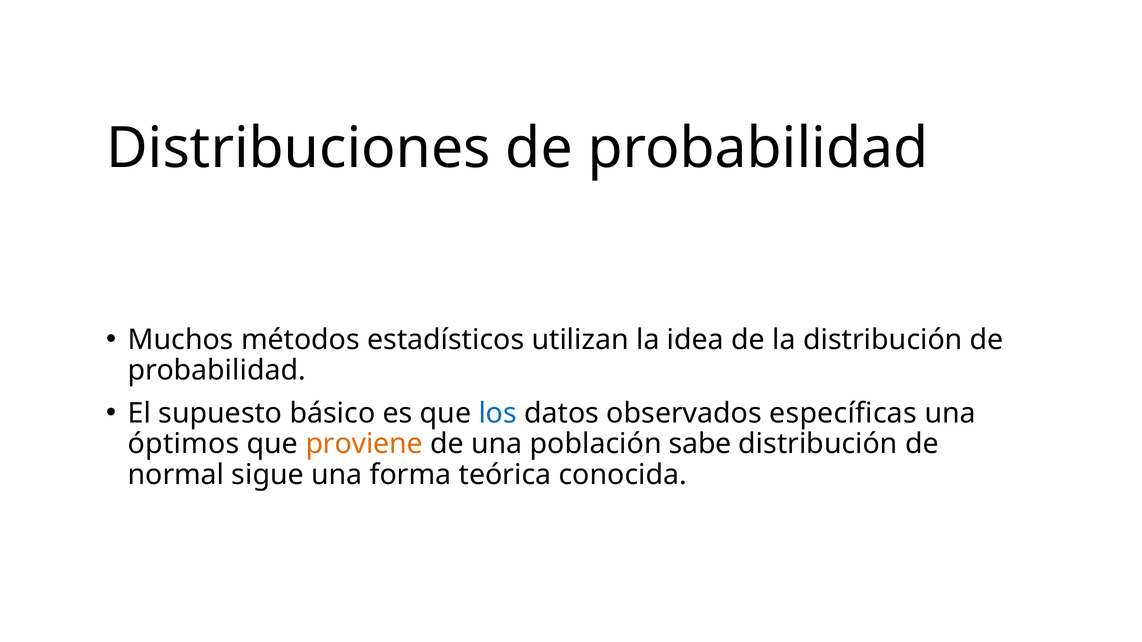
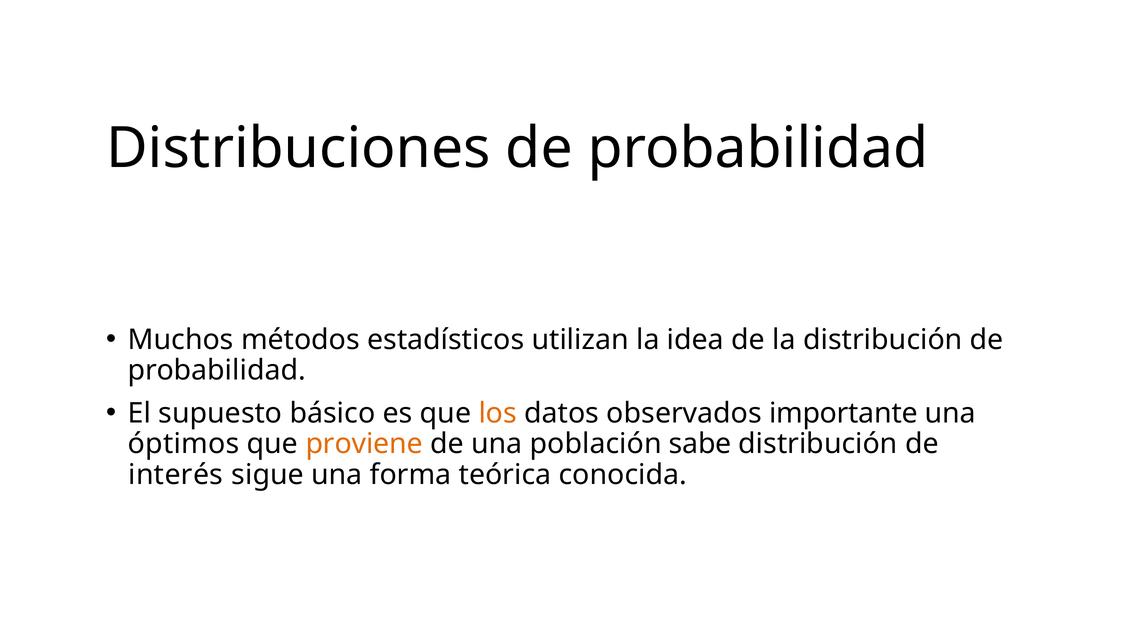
los colour: blue -> orange (498, 413)
específicas: específicas -> importante (843, 413)
normal: normal -> interés (176, 475)
